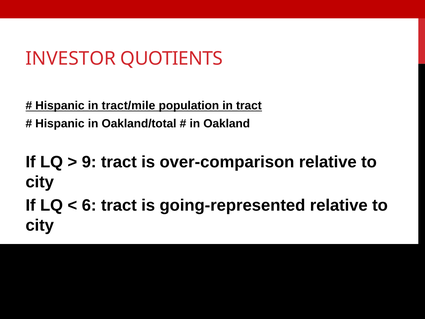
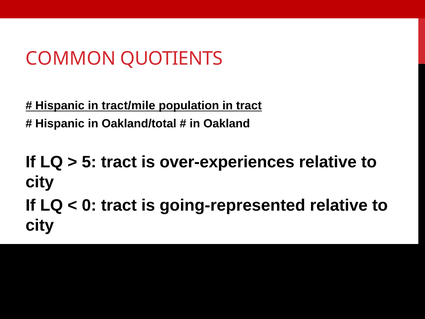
INVESTOR: INVESTOR -> COMMON (71, 59)
9: 9 -> 5 (89, 162)
over-comparison: over-comparison -> over-experiences (227, 162)
6: 6 -> 0 (89, 205)
